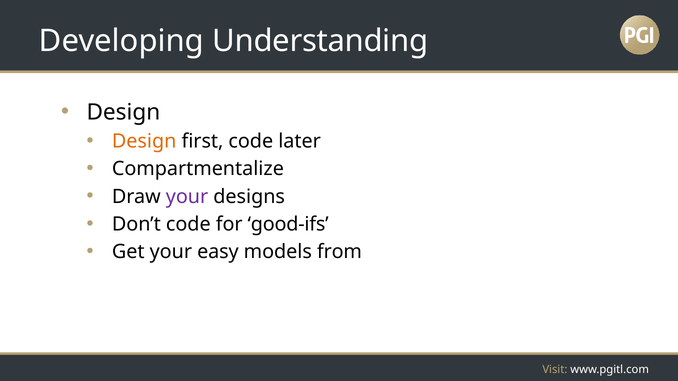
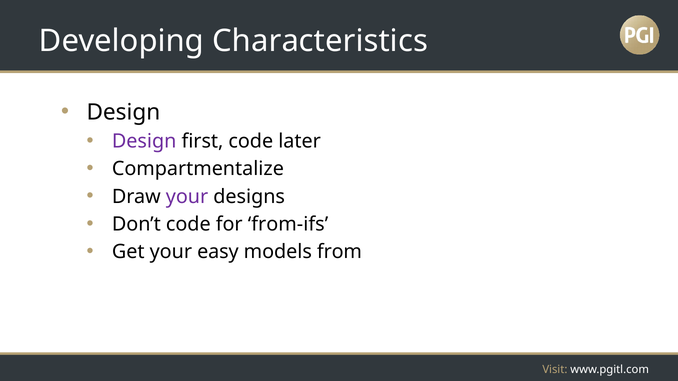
Understanding: Understanding -> Characteristics (320, 41)
Design colour: orange -> purple (144, 141)
good-ifs: good-ifs -> from-ifs (288, 224)
